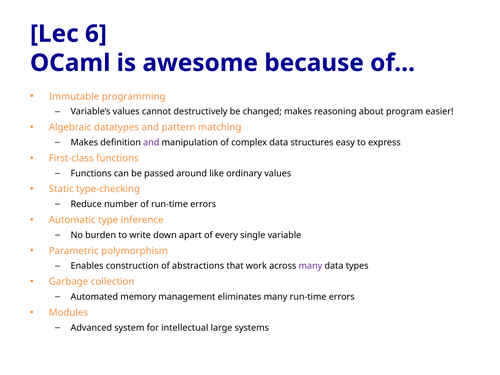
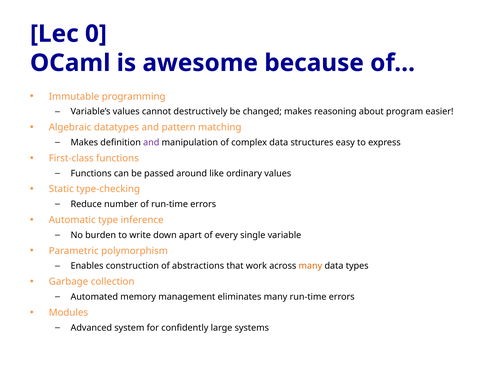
6: 6 -> 0 (96, 34)
many colour: purple -> orange (310, 266)
intellectual: intellectual -> confidently (185, 328)
